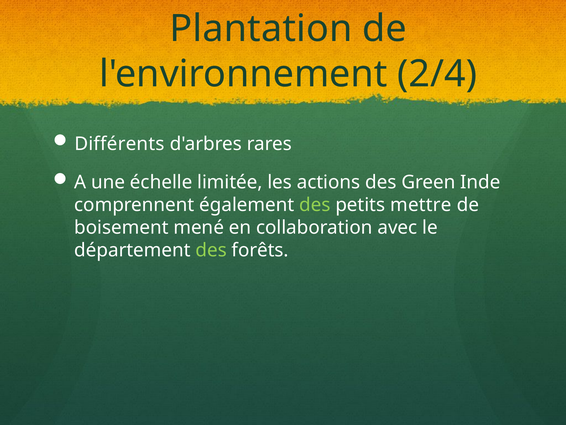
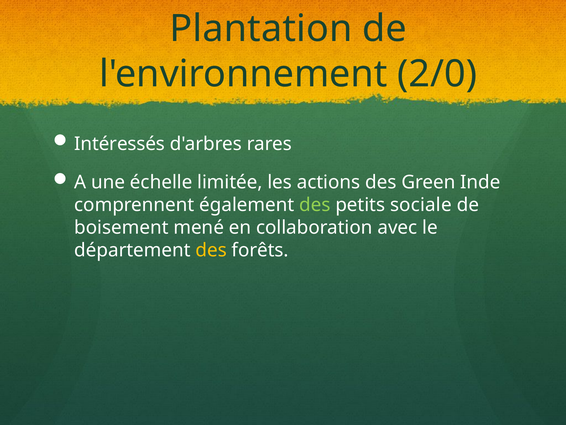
2/4: 2/4 -> 2/0 (437, 74)
Différents: Différents -> Intéressés (120, 144)
mettre: mettre -> sociale (421, 205)
des colour: light green -> yellow (211, 250)
